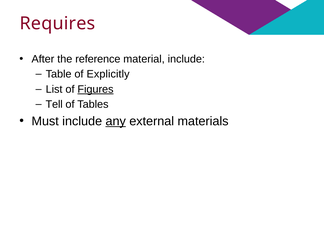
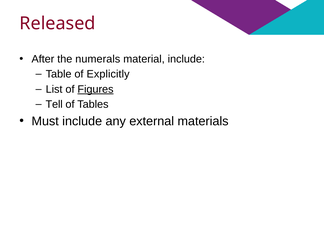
Requires: Requires -> Released (57, 23)
reference: reference -> numerals (98, 59)
any underline: present -> none (116, 121)
